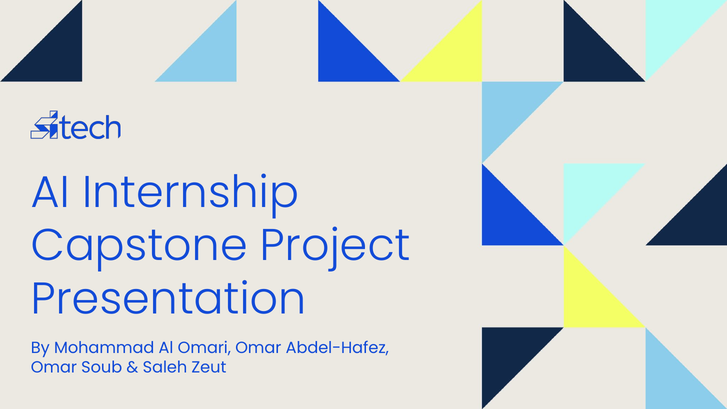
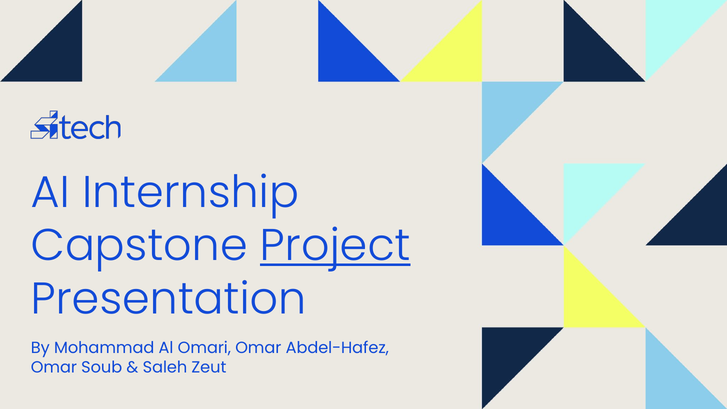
Project underline: none -> present (335, 246)
